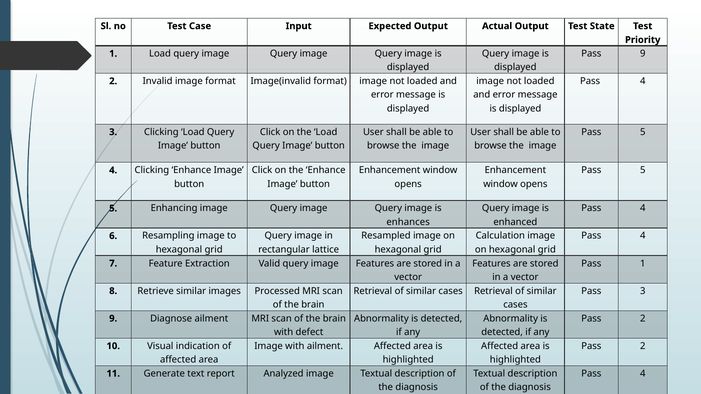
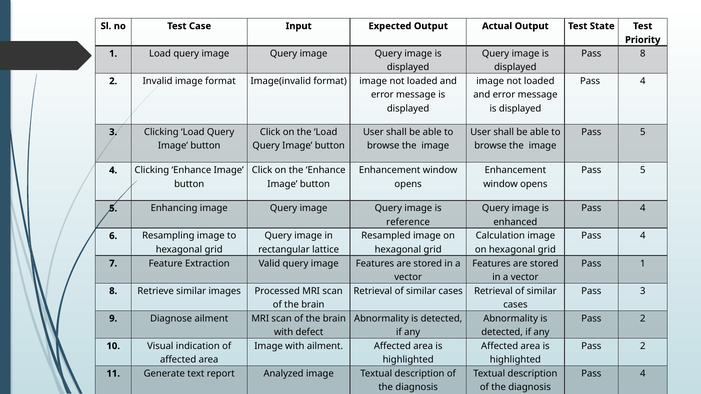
Pass 9: 9 -> 8 (643, 54)
enhances: enhances -> reference (408, 222)
